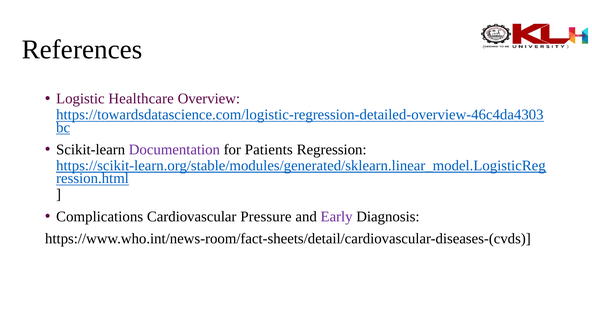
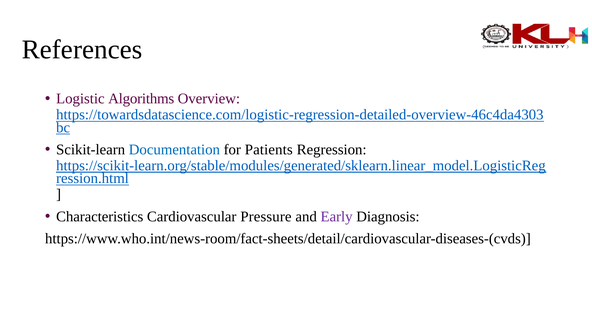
Healthcare: Healthcare -> Algorithms (141, 99)
Documentation colour: purple -> blue (174, 150)
Complications: Complications -> Characteristics (100, 217)
